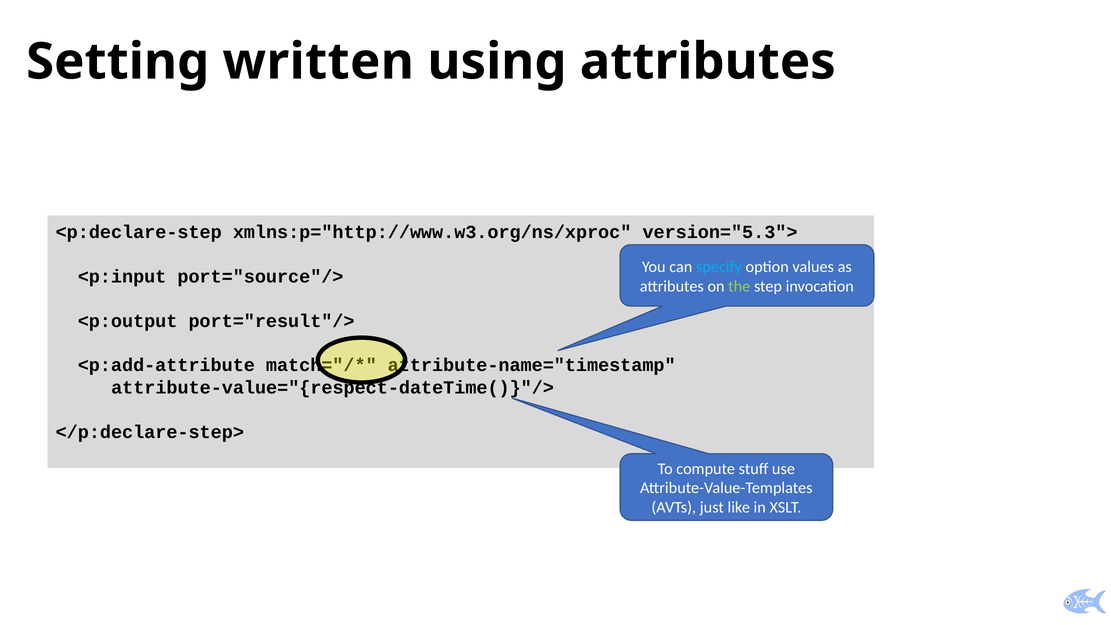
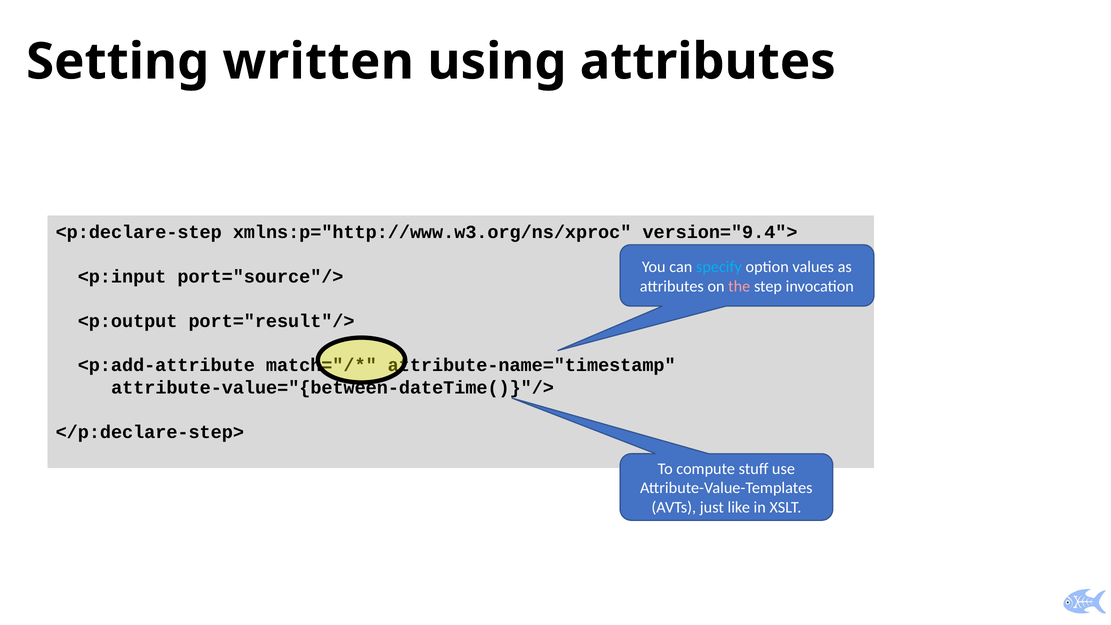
version="5.3">: version="5.3"> -> version="9.4"> (720, 232)
the colour: light green -> pink (739, 286)
attribute-value="{respect-dateTime()}"/>: attribute-value="{respect-dateTime()}"/> -> attribute-value="{between-dateTime()}"/> (333, 388)
